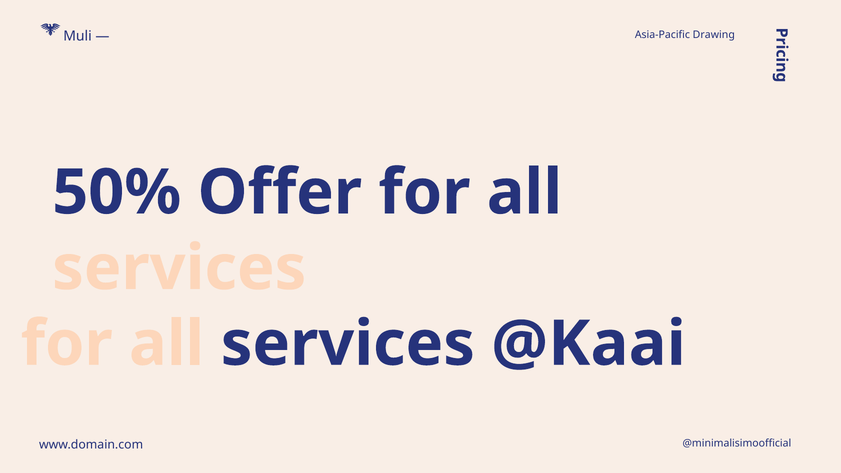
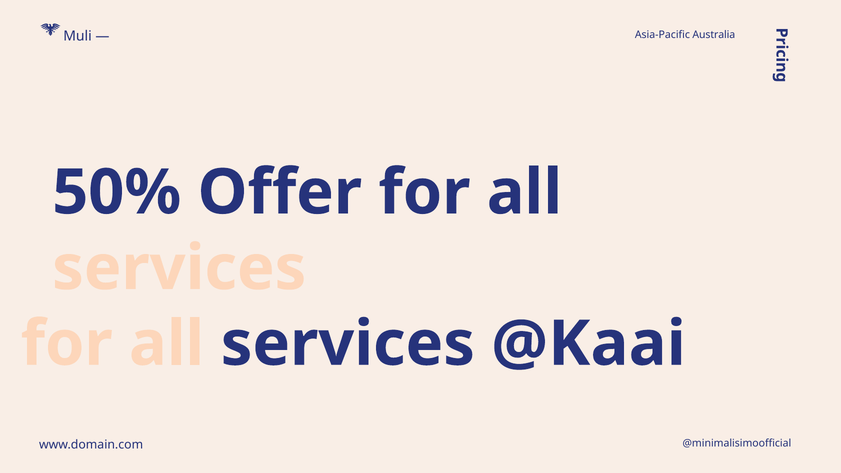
Drawing: Drawing -> Australia (714, 35)
